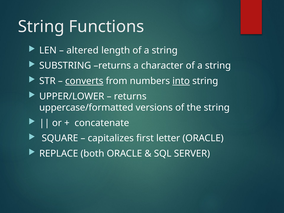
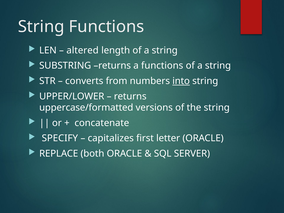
a character: character -> functions (162, 66)
converts underline: present -> none (84, 81)
SQUARE: SQUARE -> SPECIFY (60, 138)
